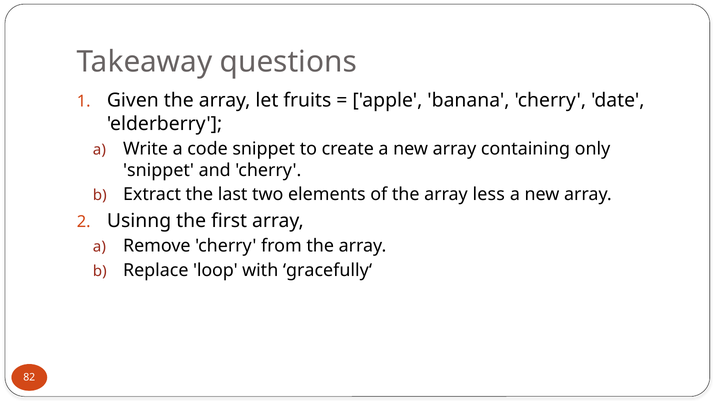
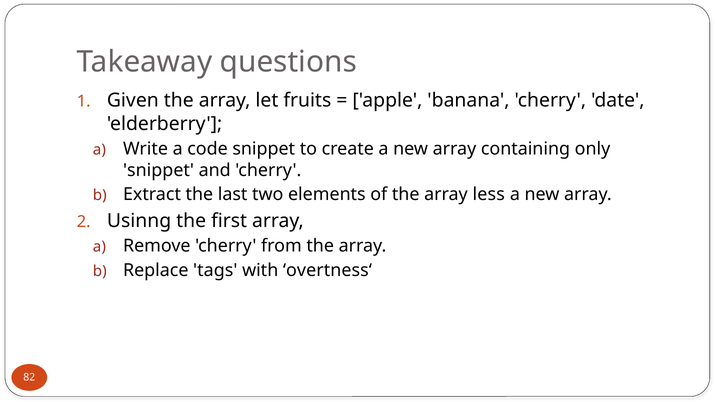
loop: loop -> tags (215, 270)
gracefully‘: gracefully‘ -> overtness‘ (327, 270)
